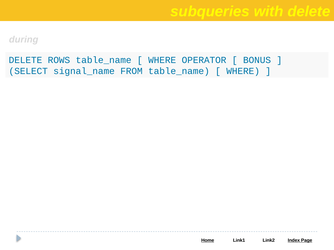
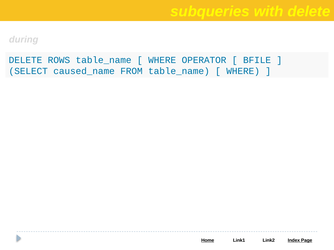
BONUS: BONUS -> BFILE (257, 60)
signal_name: signal_name -> caused_name (84, 71)
